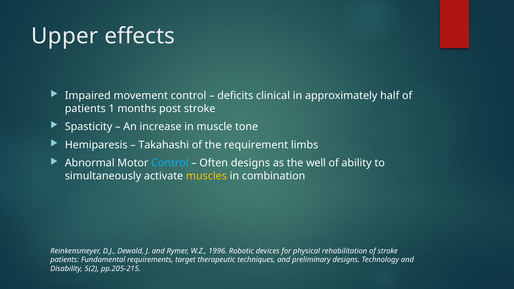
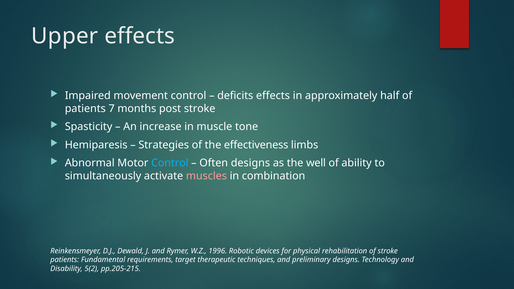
deficits clinical: clinical -> effects (273, 96)
1: 1 -> 7 (112, 109)
Takahashi: Takahashi -> Strategies (164, 145)
requirement: requirement -> effectiveness (256, 145)
muscles colour: yellow -> pink (206, 176)
